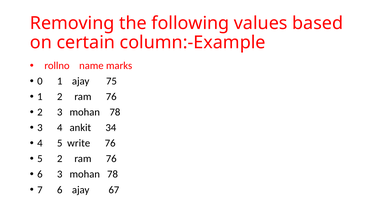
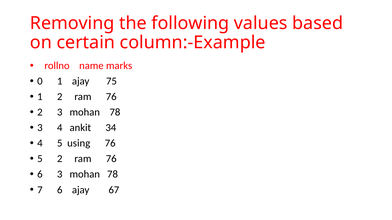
write: write -> using (79, 144)
